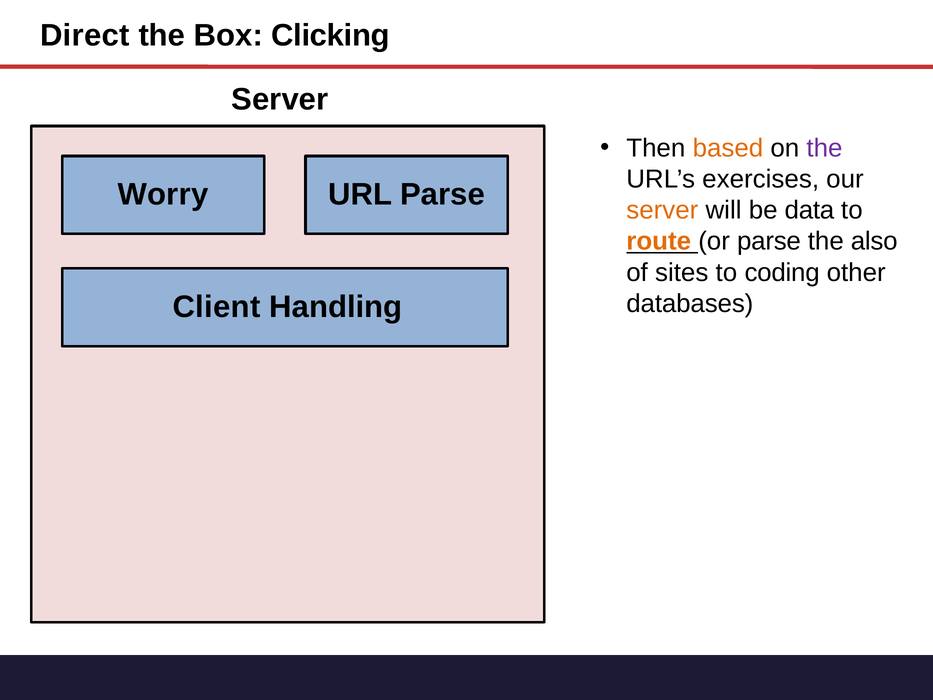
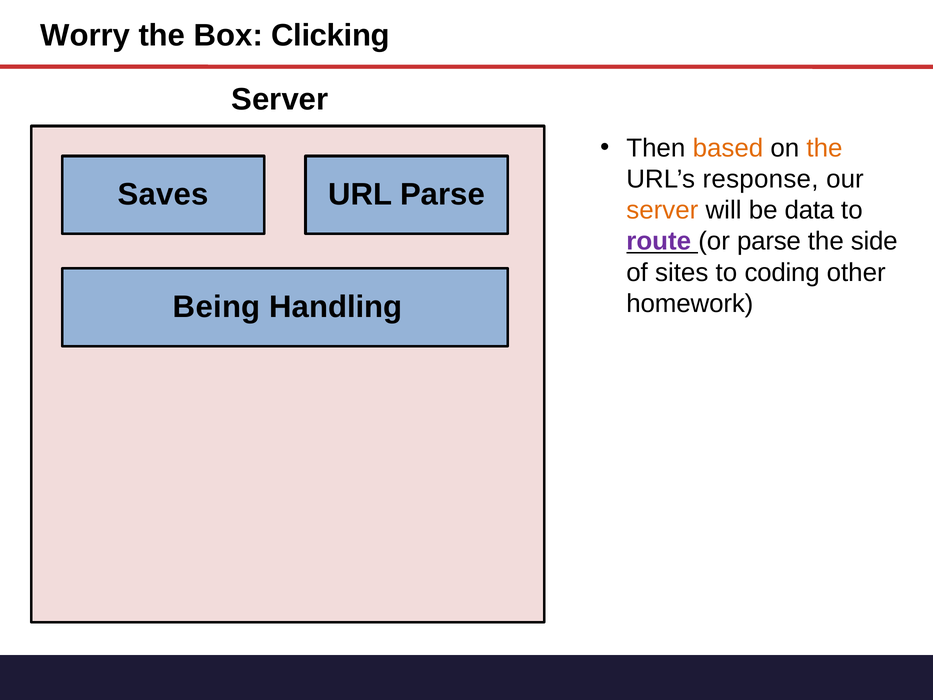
Direct: Direct -> Worry (85, 35)
the colour: purple -> orange (824, 148)
exercises: exercises -> response (761, 179)
Worry: Worry -> Saves (163, 194)
route colour: orange -> purple (659, 241)
also: also -> side (874, 241)
databases: databases -> homework (690, 304)
Client: Client -> Being (217, 307)
